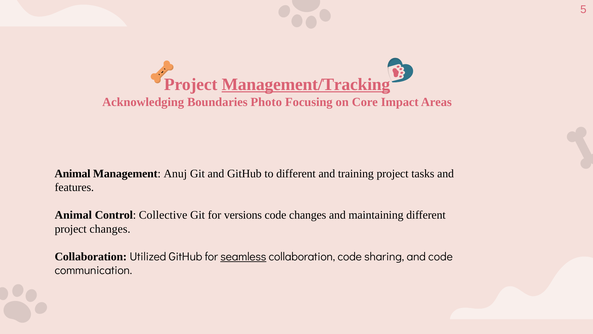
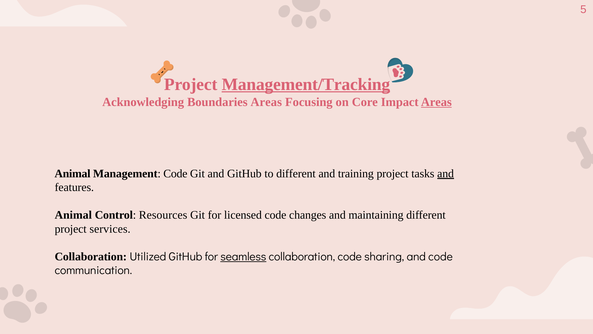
Boundaries Photo: Photo -> Areas (266, 102)
Areas underline: none -> present (436, 102)
Management Anuj: Anuj -> Code (175, 173)
and underline: none -> present (446, 173)
Collective: Collective -> Resources (163, 215)
versions: versions -> licensed (243, 215)
project changes: changes -> services (110, 229)
